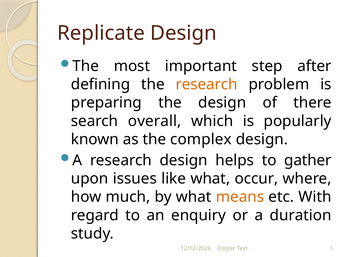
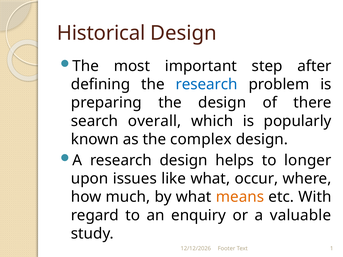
Replicate: Replicate -> Historical (101, 33)
research colour: orange -> blue (207, 85)
gather: gather -> longer (308, 161)
duration: duration -> valuable (301, 215)
